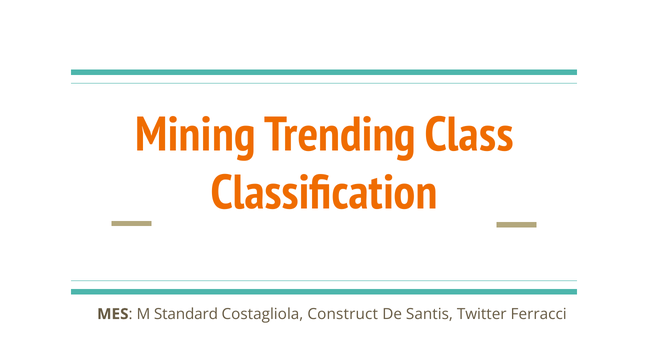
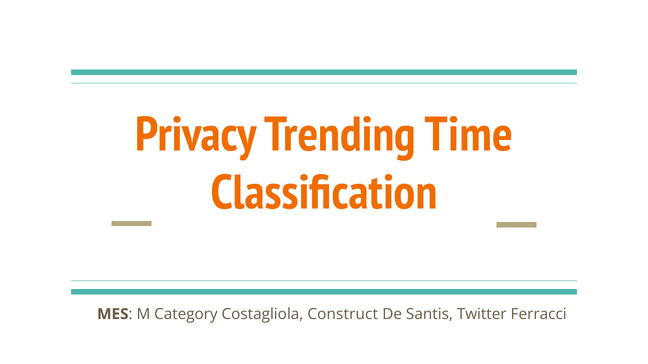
Mining: Mining -> Privacy (196, 135)
Class: Class -> Time (469, 135)
Standard: Standard -> Category (186, 315)
